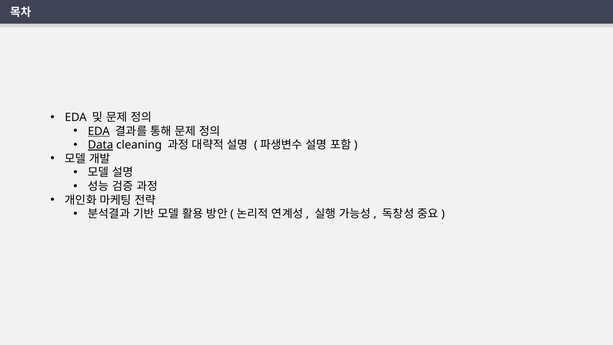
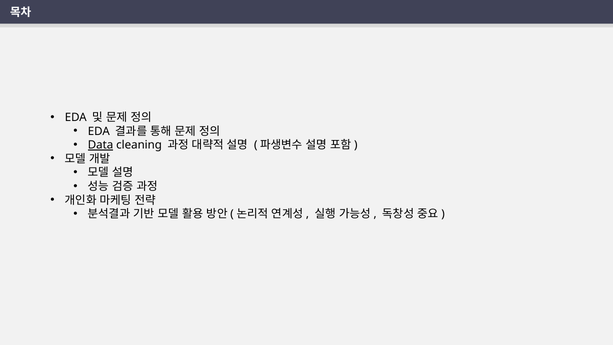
EDA underline: present -> none (99, 131)
